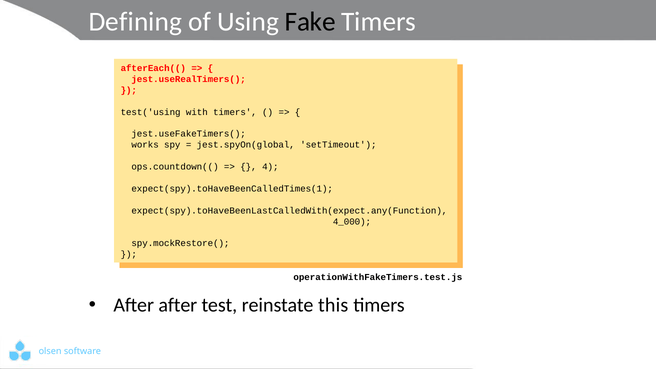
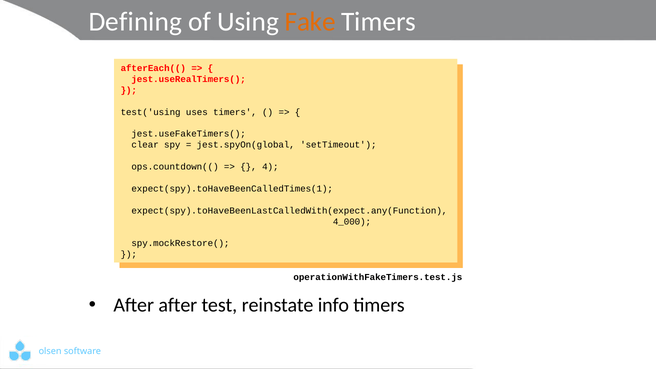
Fake colour: black -> orange (310, 22)
with: with -> uses (197, 112)
works: works -> clear (145, 145)
this: this -> info (333, 305)
